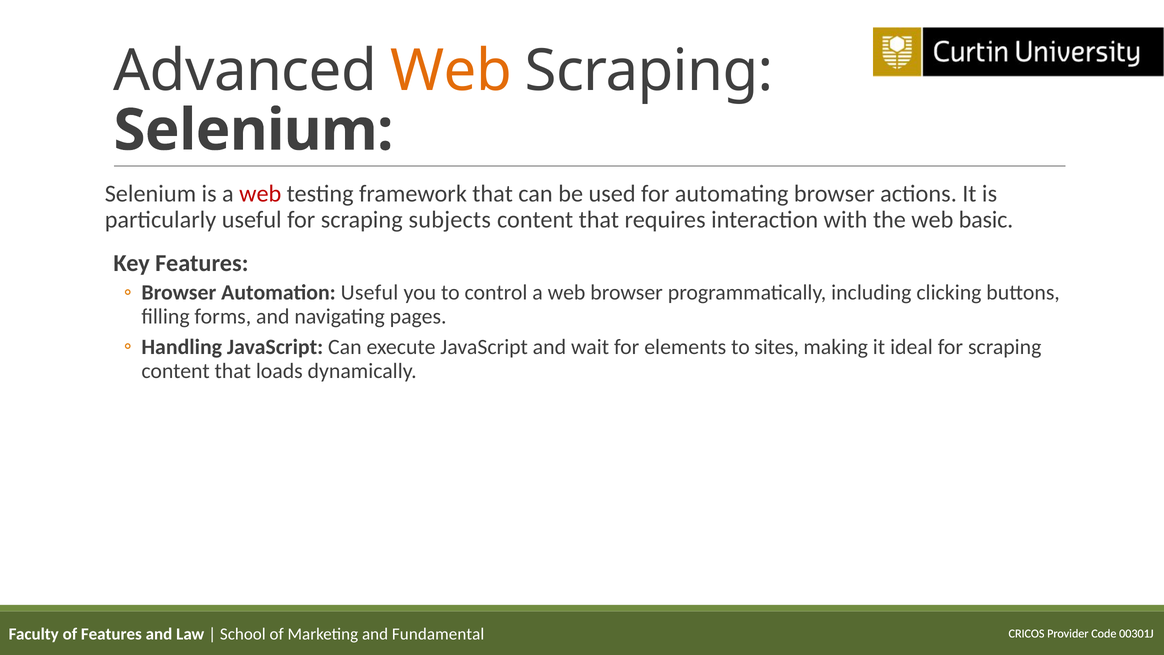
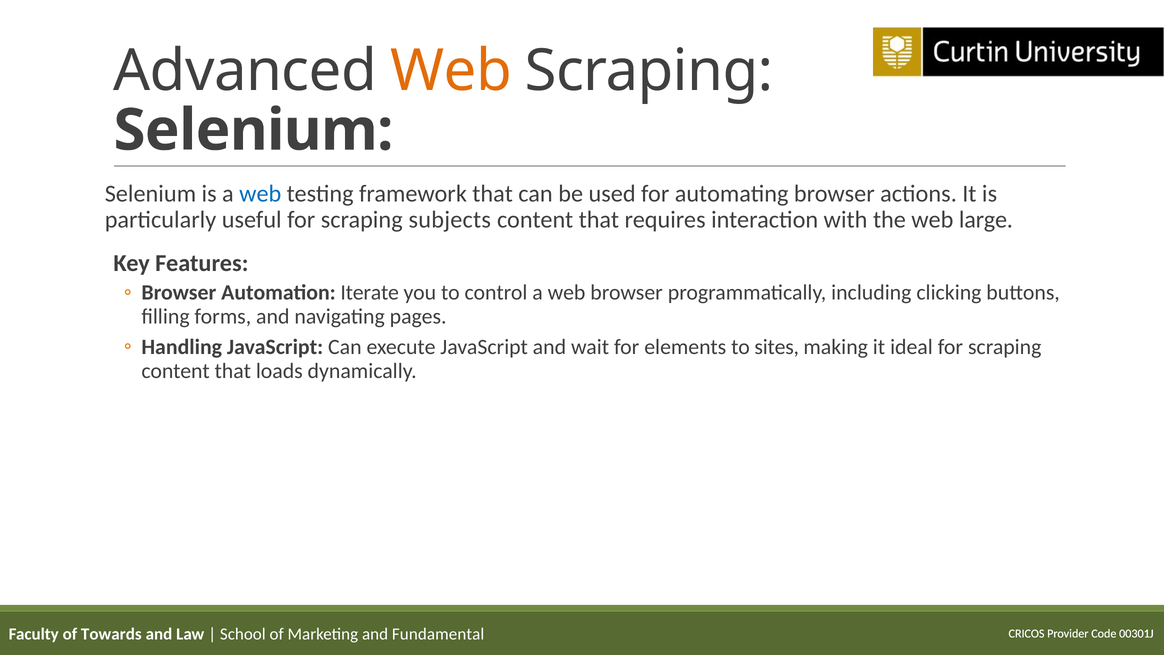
web colour: red -> blue (260, 194)
basic: basic -> large (986, 220)
Automation Useful: Useful -> Iterate (370, 293)
of Features: Features -> Towards (111, 634)
